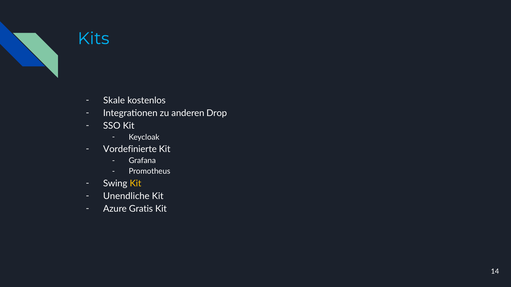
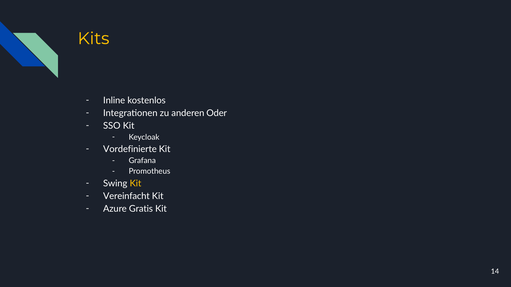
Kits colour: light blue -> yellow (94, 39)
Skale: Skale -> Inline (114, 101)
Drop: Drop -> Oder (217, 113)
Unendliche: Unendliche -> Vereinfacht (126, 196)
